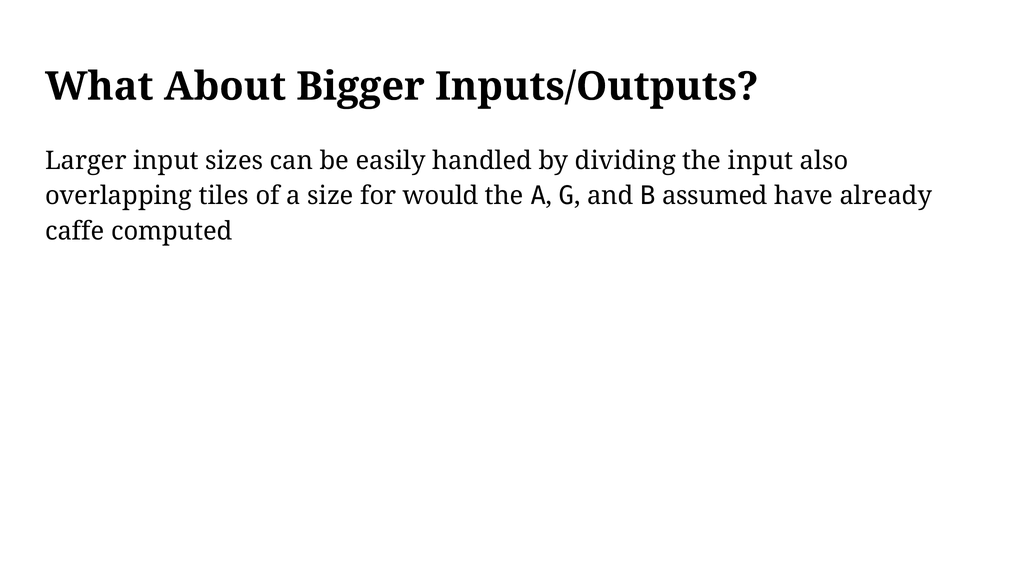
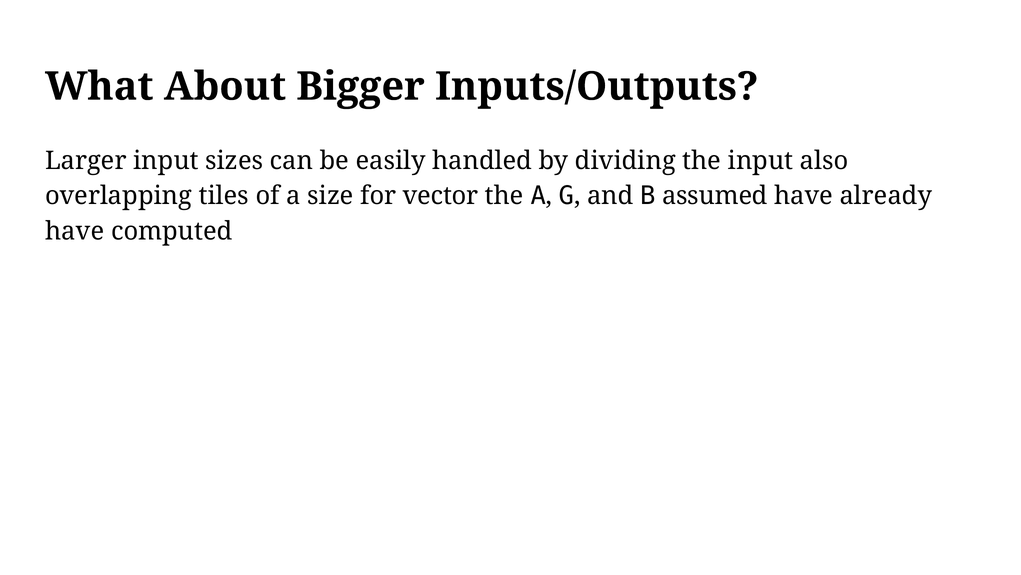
would: would -> vector (441, 196)
caffe: caffe -> have (75, 231)
